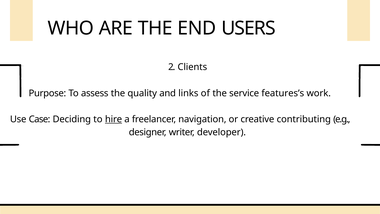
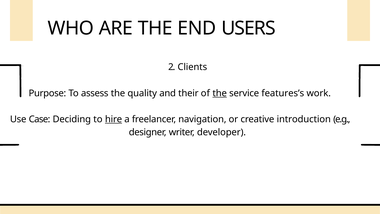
links: links -> their (188, 93)
the underline: none -> present (220, 93)
contributing: contributing -> introduction (304, 119)
